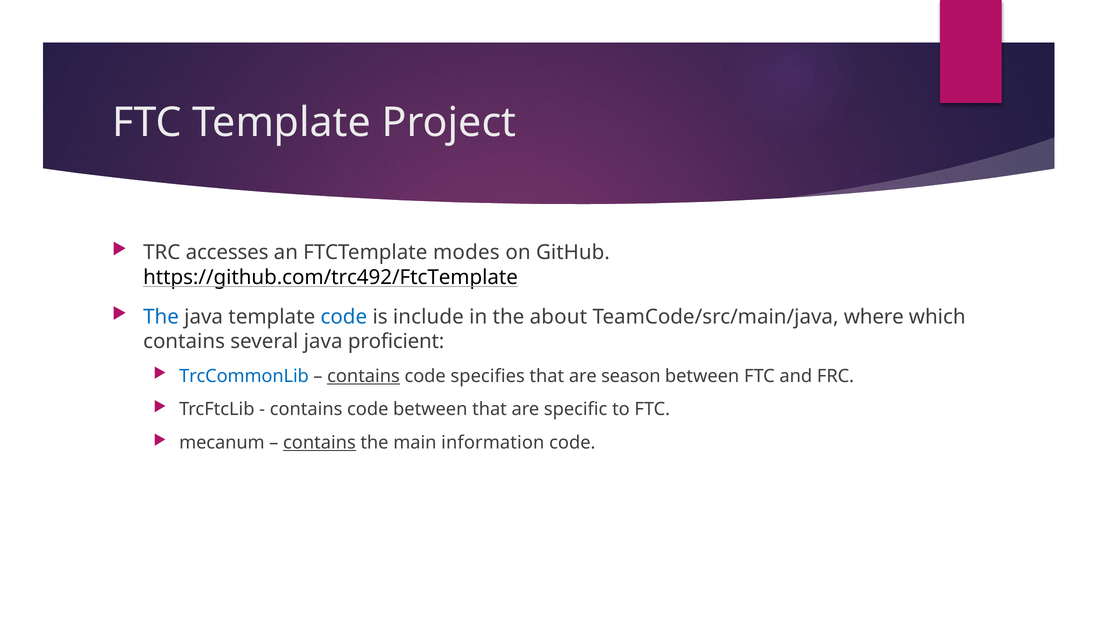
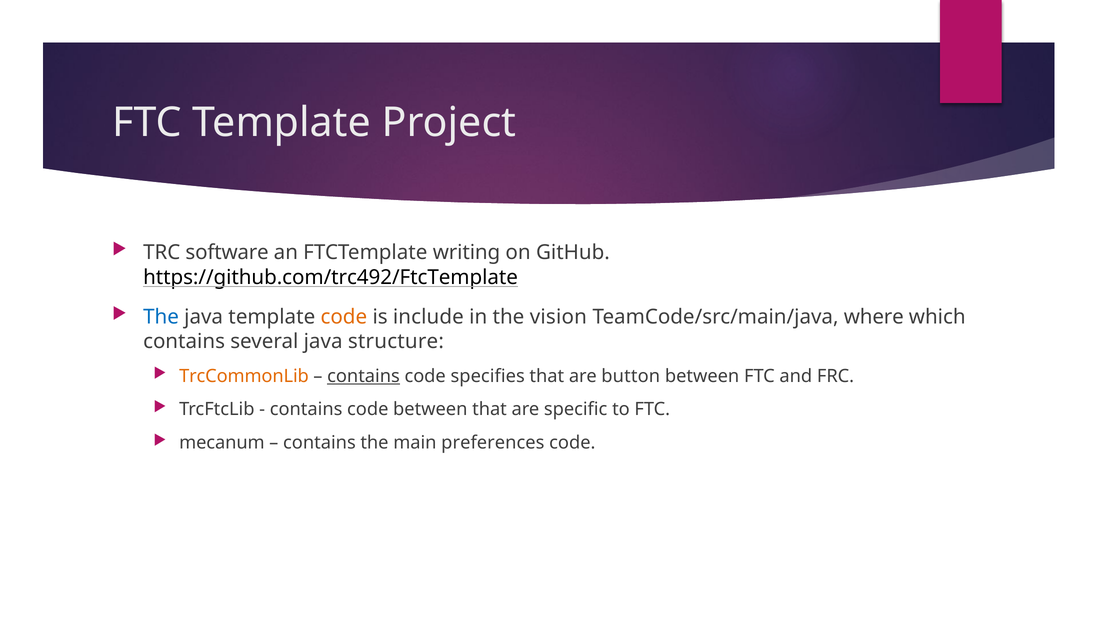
accesses: accesses -> software (227, 252)
modes: modes -> writing (467, 252)
code colour: blue -> orange (344, 317)
about: about -> vision (558, 317)
proficient: proficient -> structure (396, 341)
TrcCommonLib colour: blue -> orange (244, 376)
season: season -> button (631, 376)
contains underline: present -> none (319, 443)
information: information -> preferences (493, 443)
